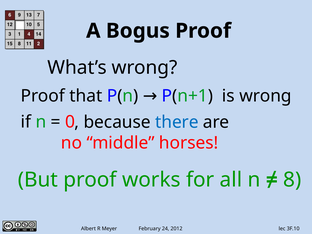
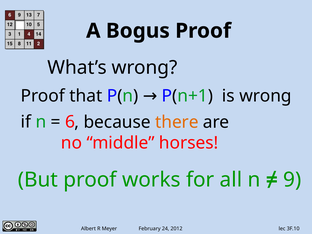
0: 0 -> 6 (70, 122)
there colour: blue -> orange (177, 122)
8: 8 -> 9 (292, 180)
